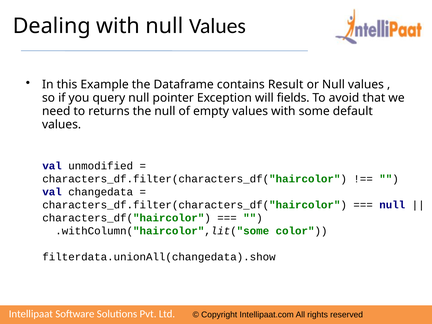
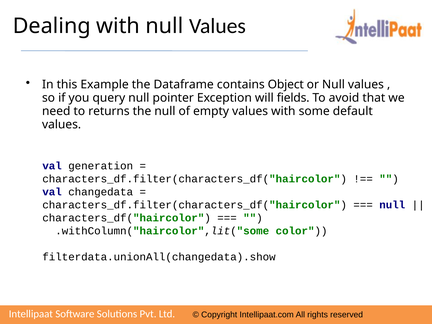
Result: Result -> Object (286, 84)
unmodified: unmodified -> generation (101, 166)
